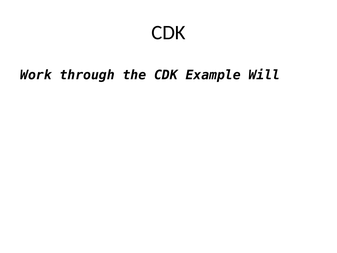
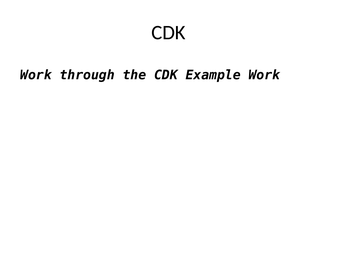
Example Will: Will -> Work (264, 75)
